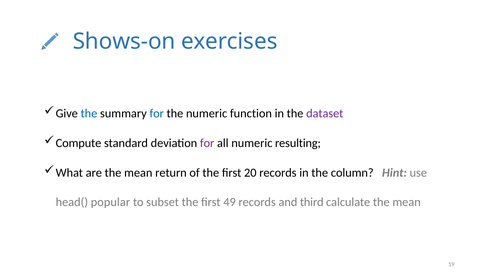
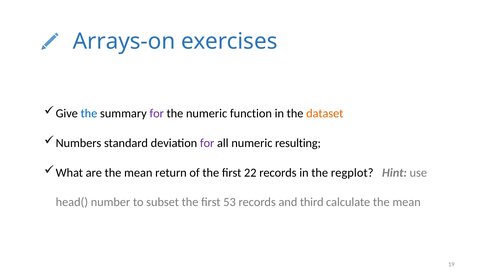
Shows-on: Shows-on -> Arrays-on (124, 41)
for colour: blue -> purple (157, 113)
dataset colour: purple -> orange (325, 113)
Compute: Compute -> Numbers (79, 143)
20: 20 -> 22 (250, 172)
column: column -> regplot (352, 172)
popular: popular -> number (111, 202)
49: 49 -> 53 (230, 202)
